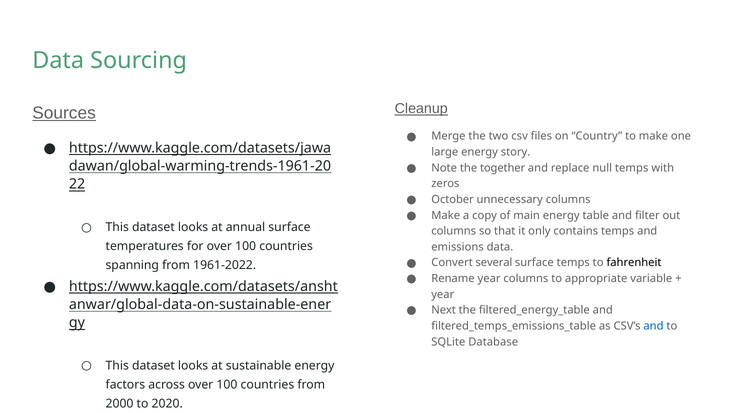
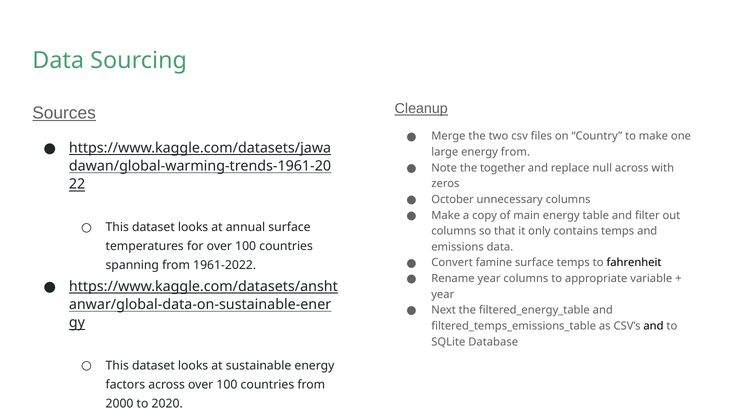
energy story: story -> from (515, 152)
null temps: temps -> across (632, 168)
several: several -> famine (494, 262)
and colour: blue -> black (654, 325)
